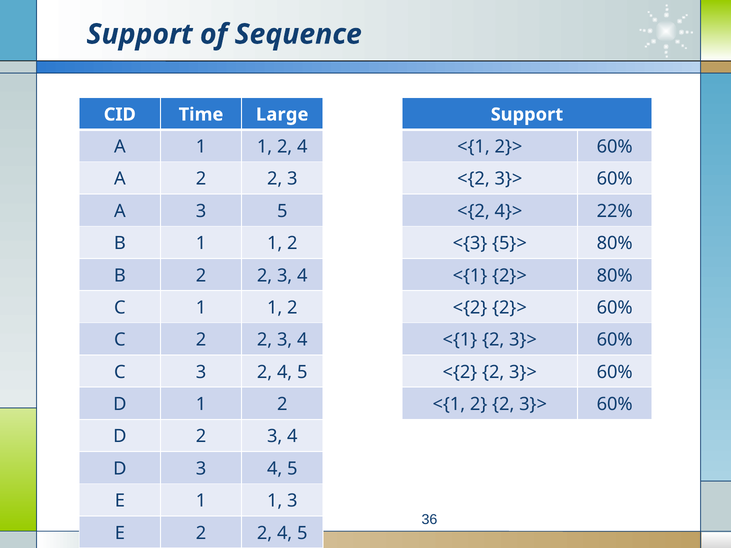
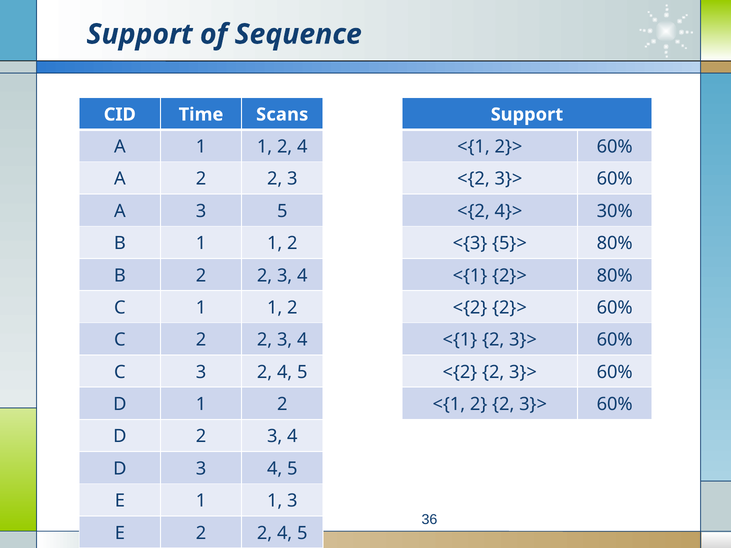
Large: Large -> Scans (282, 115)
22%: 22% -> 30% (615, 211)
